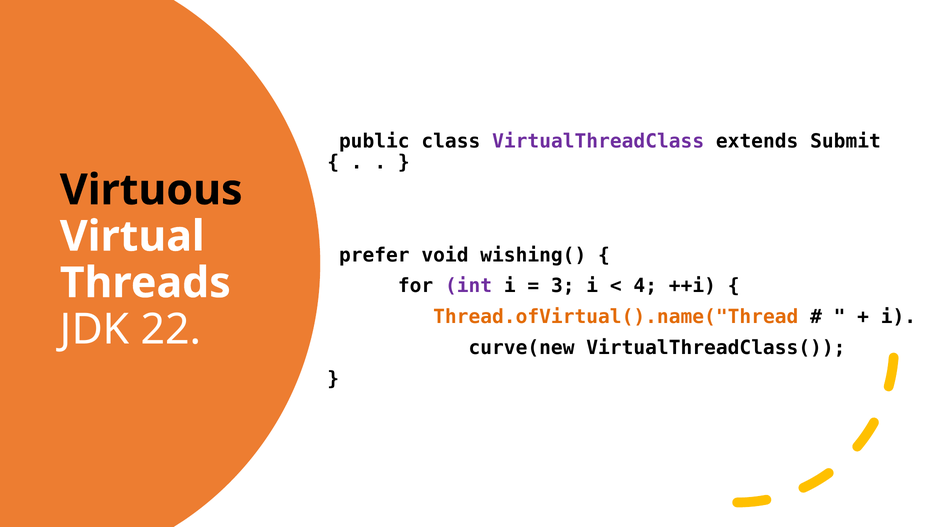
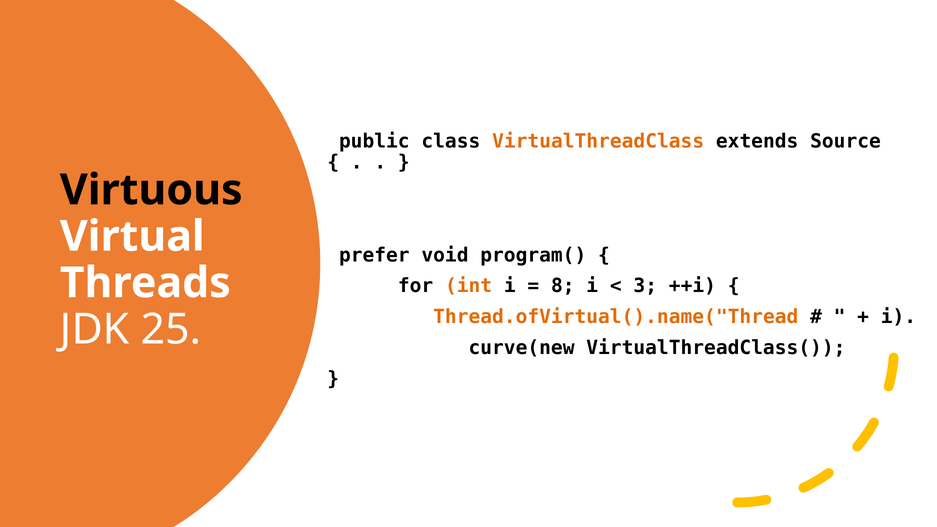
VirtualThreadClass colour: purple -> orange (598, 141)
Submit: Submit -> Source (845, 141)
wishing(: wishing( -> program( (533, 255)
int colour: purple -> orange (469, 286)
3: 3 -> 8 (563, 286)
4: 4 -> 3 (645, 286)
22: 22 -> 25 (171, 329)
